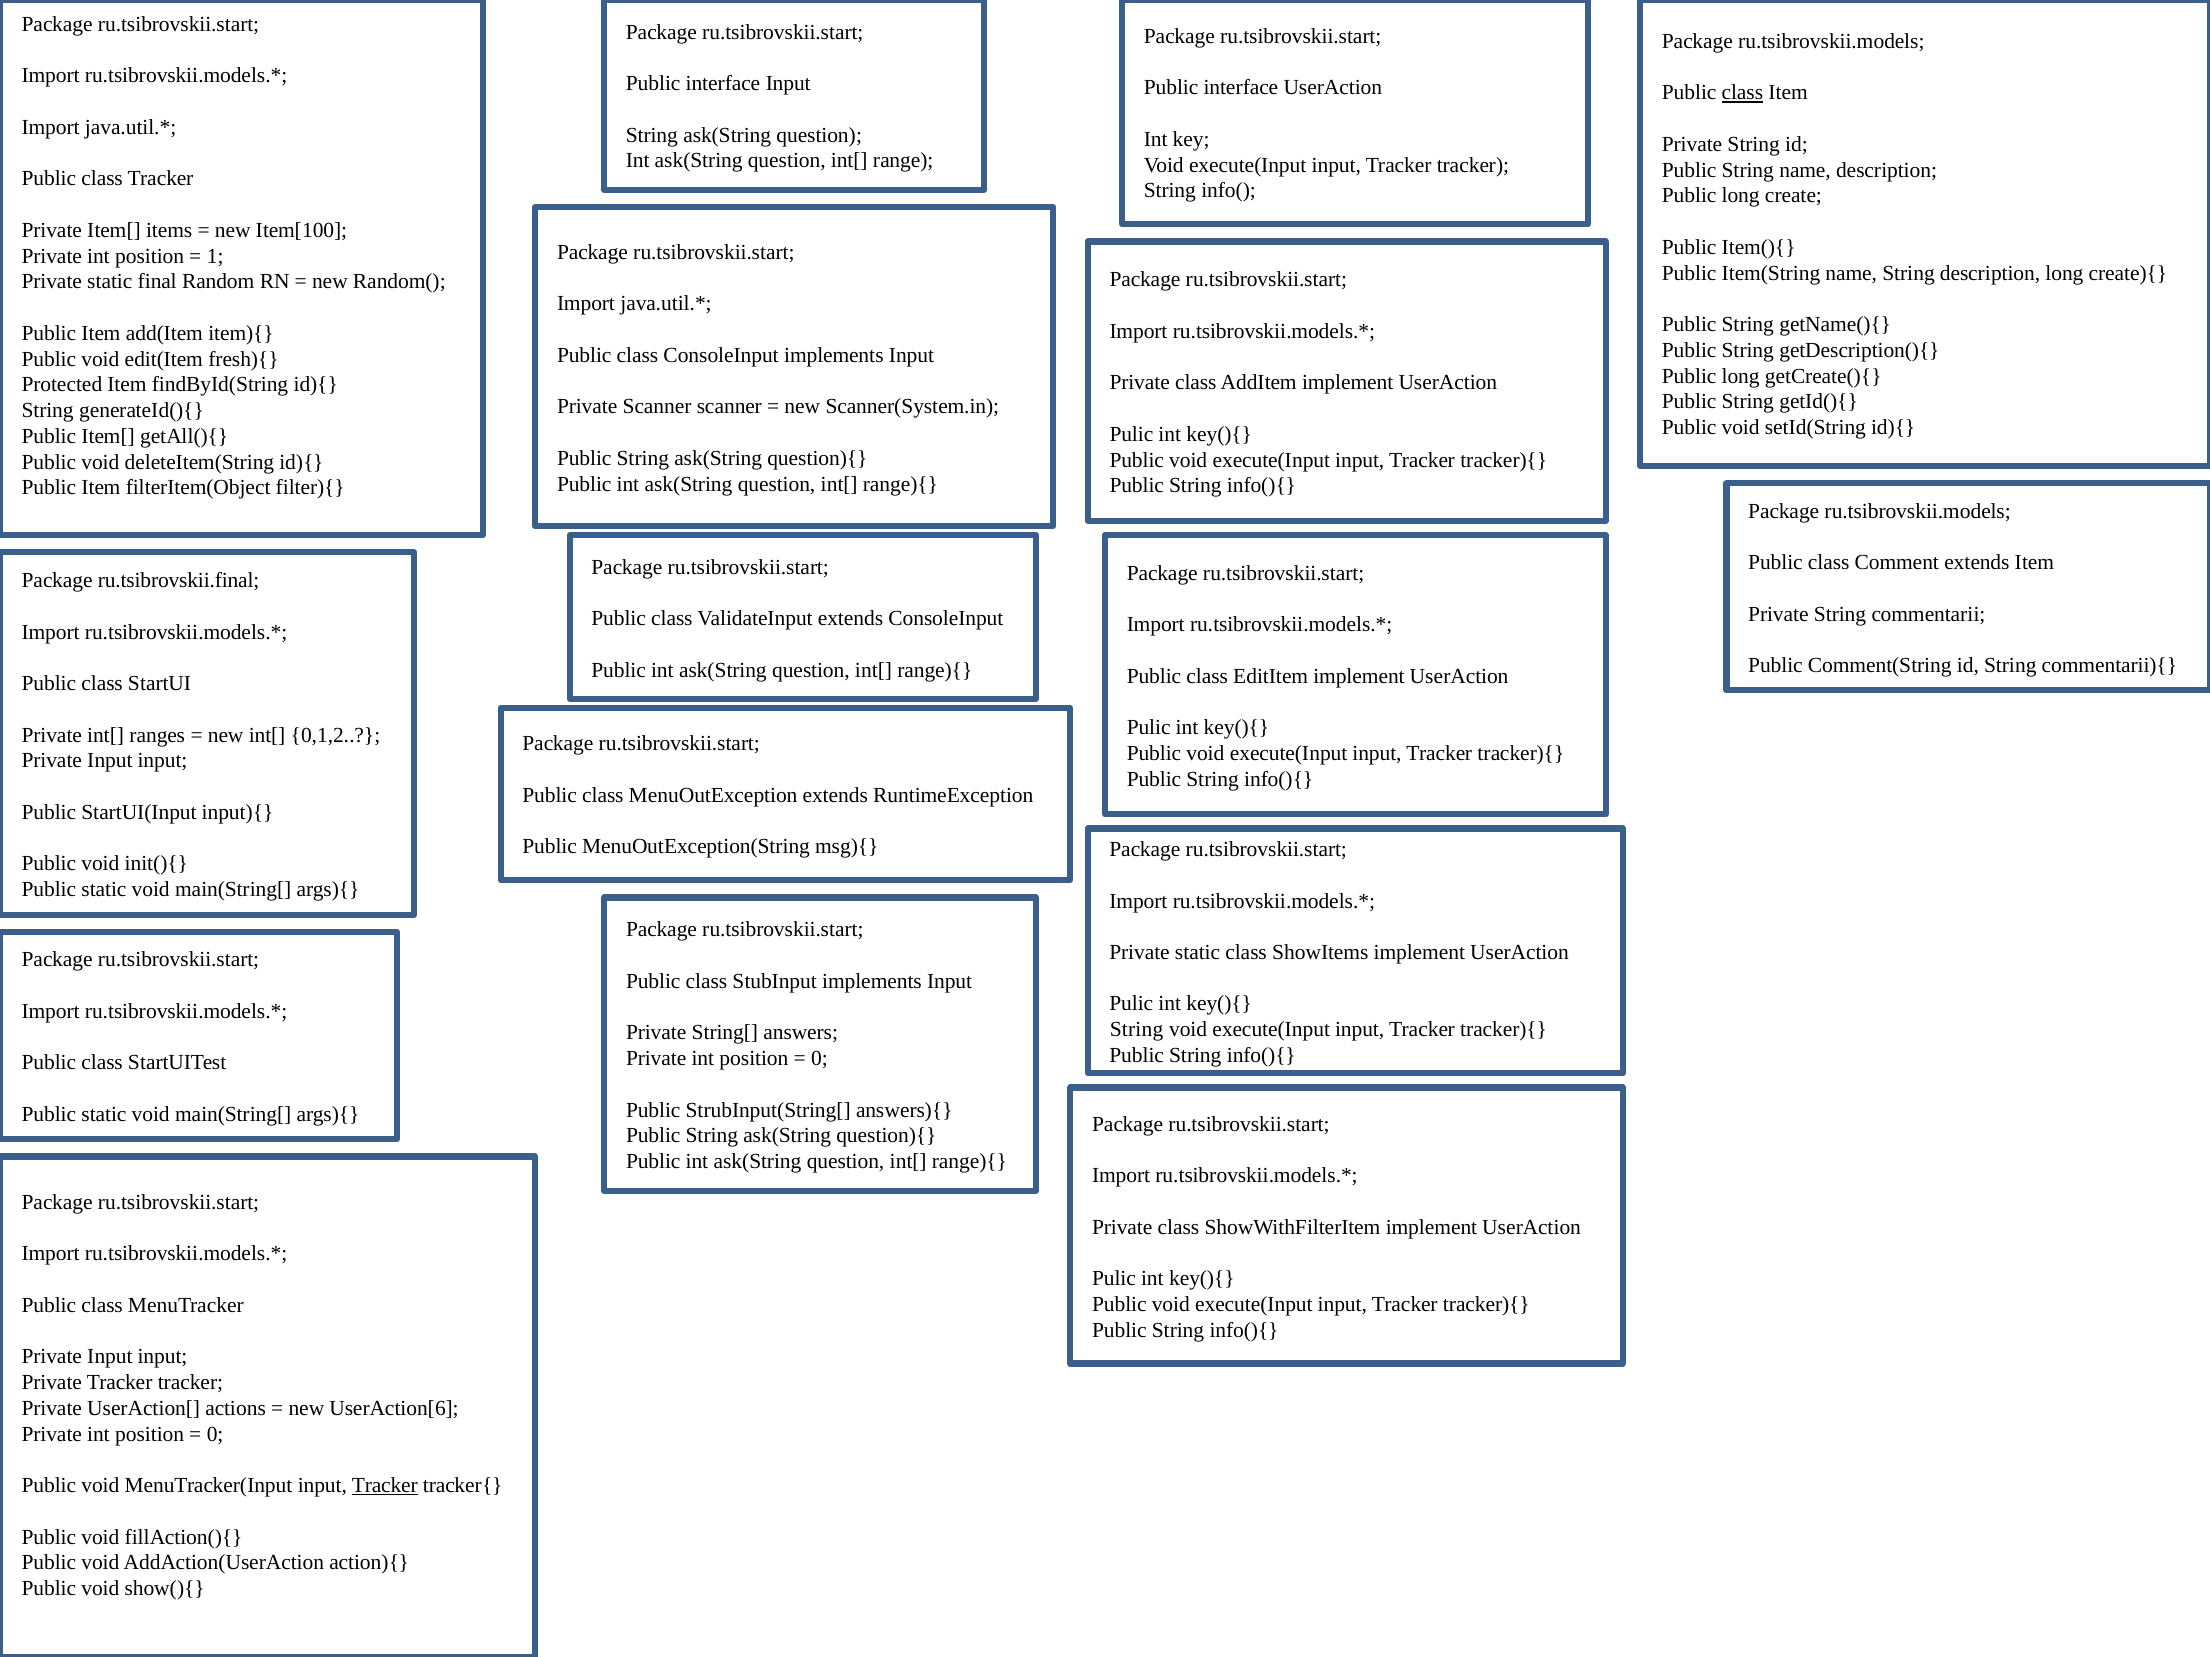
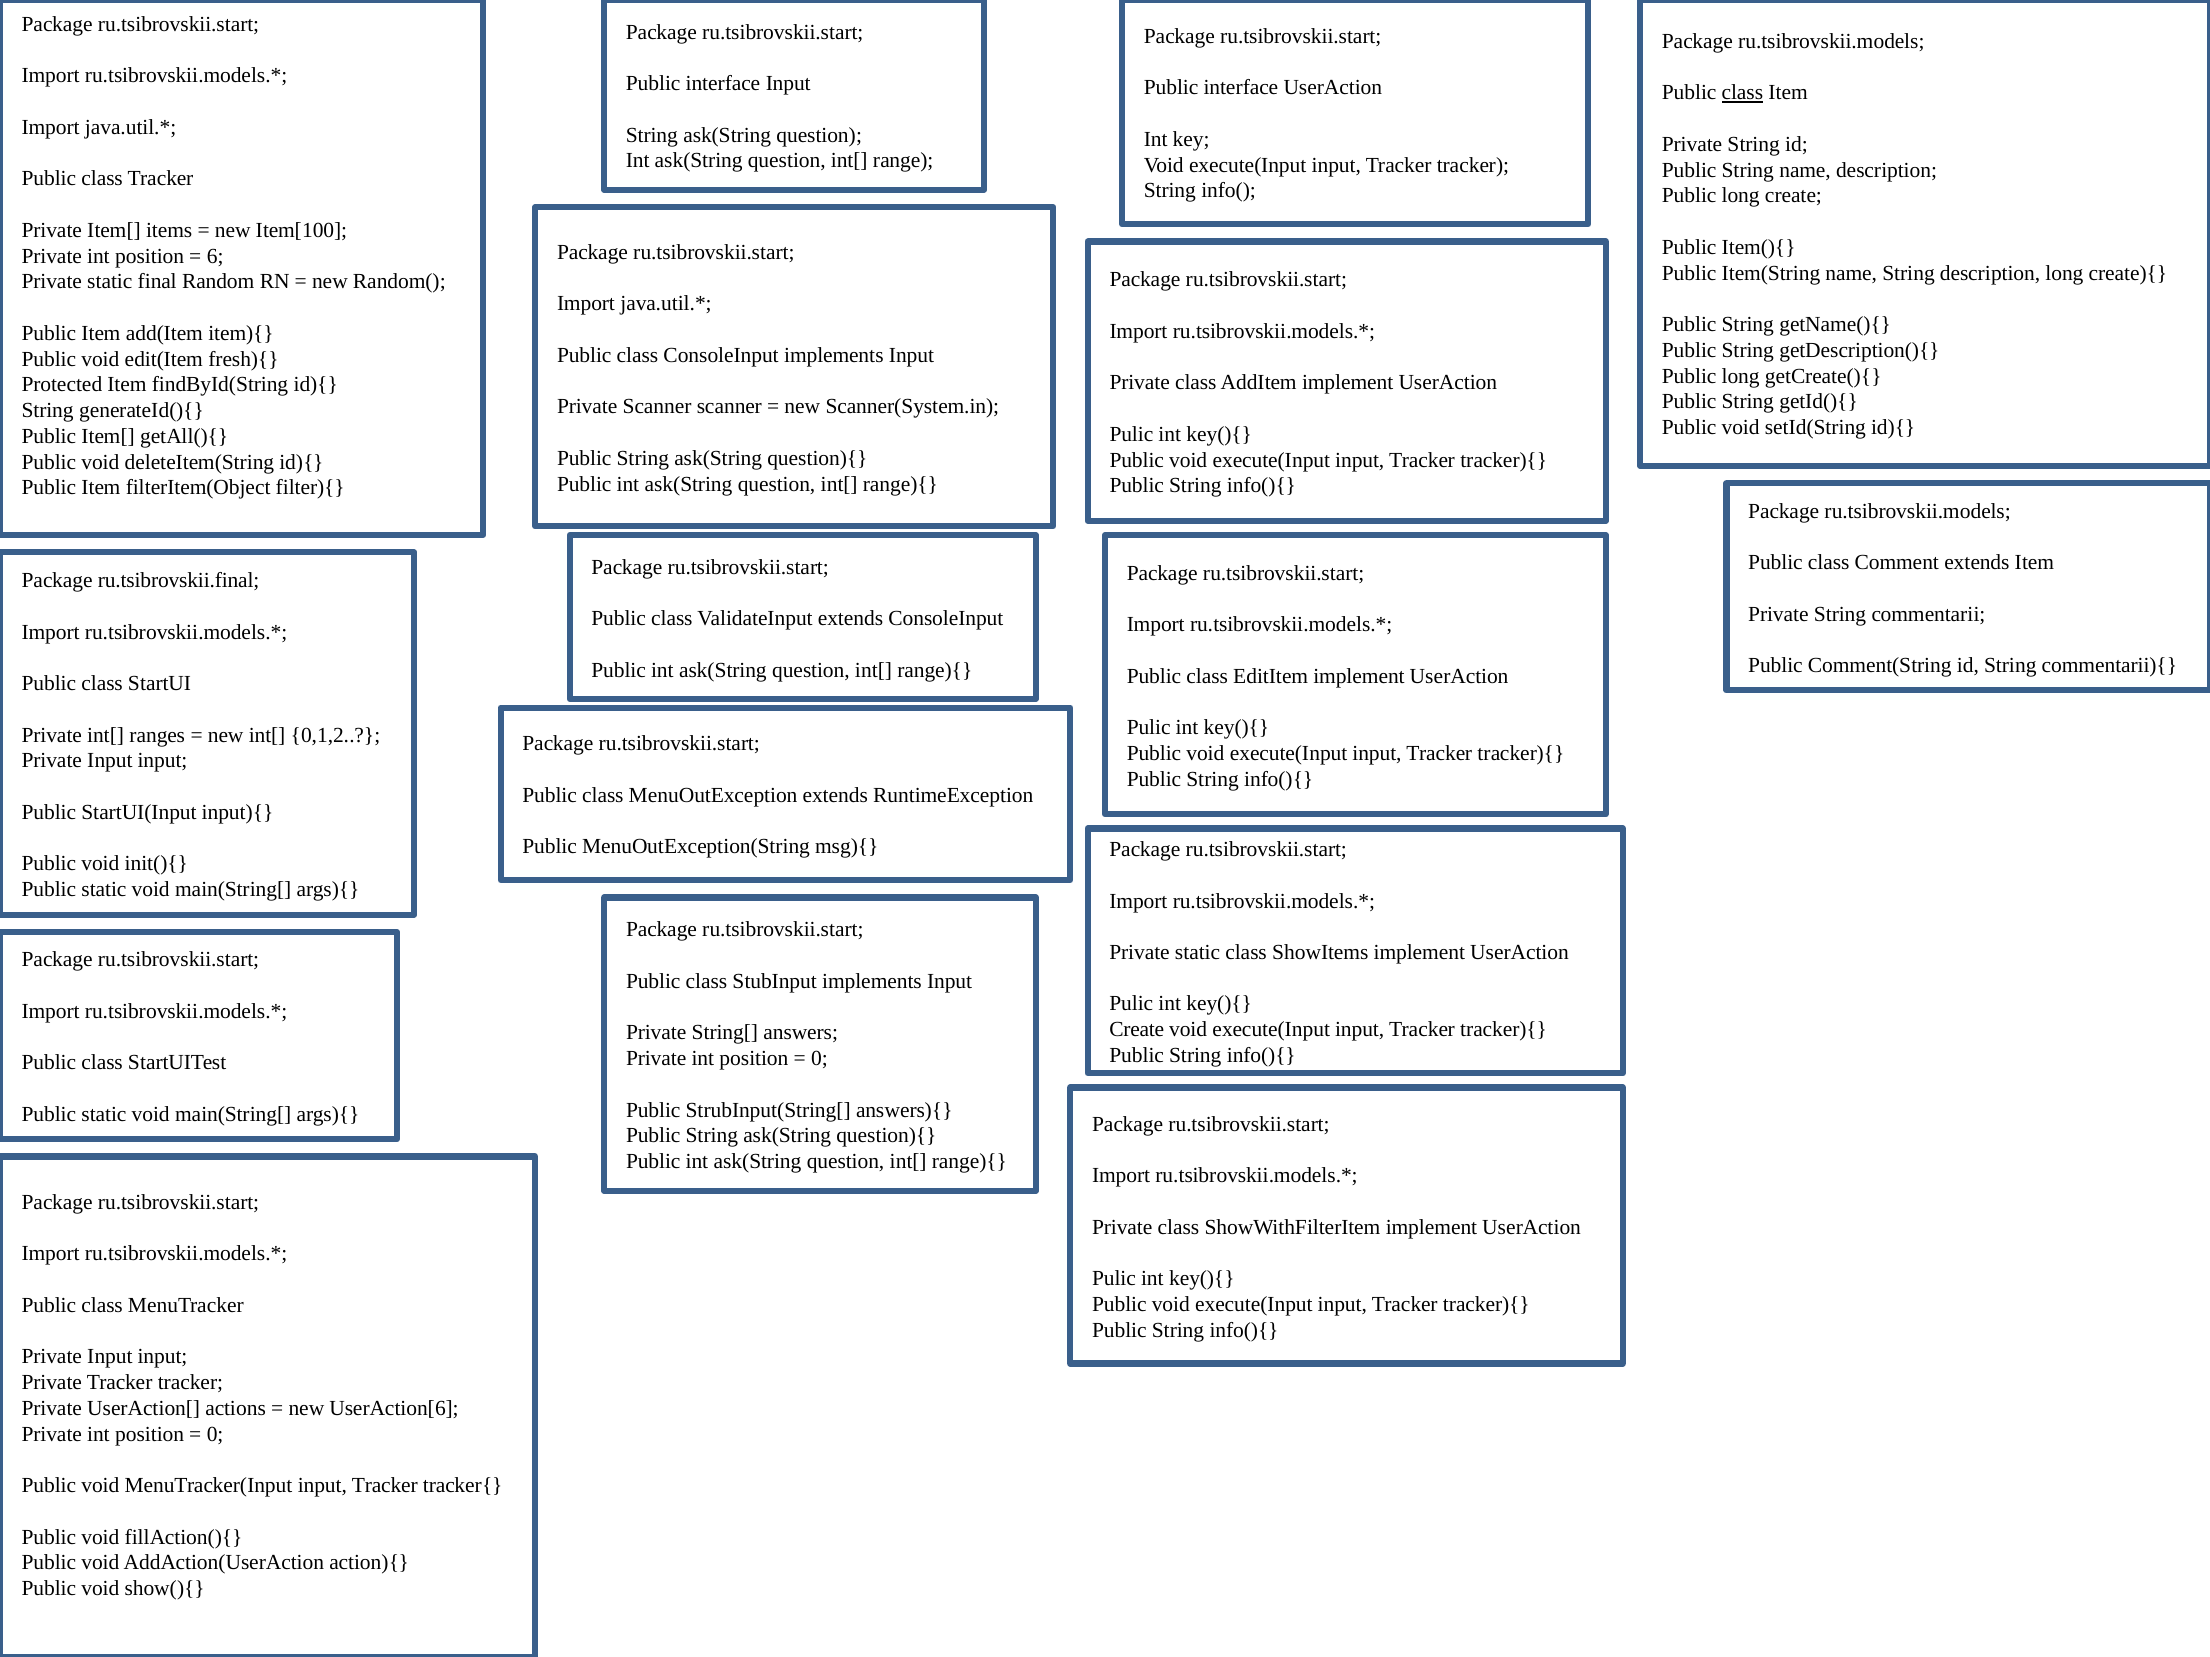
1: 1 -> 6 (215, 256)
String: String -> Create (1137, 1030)
Tracker underline: present -> none (385, 1486)
